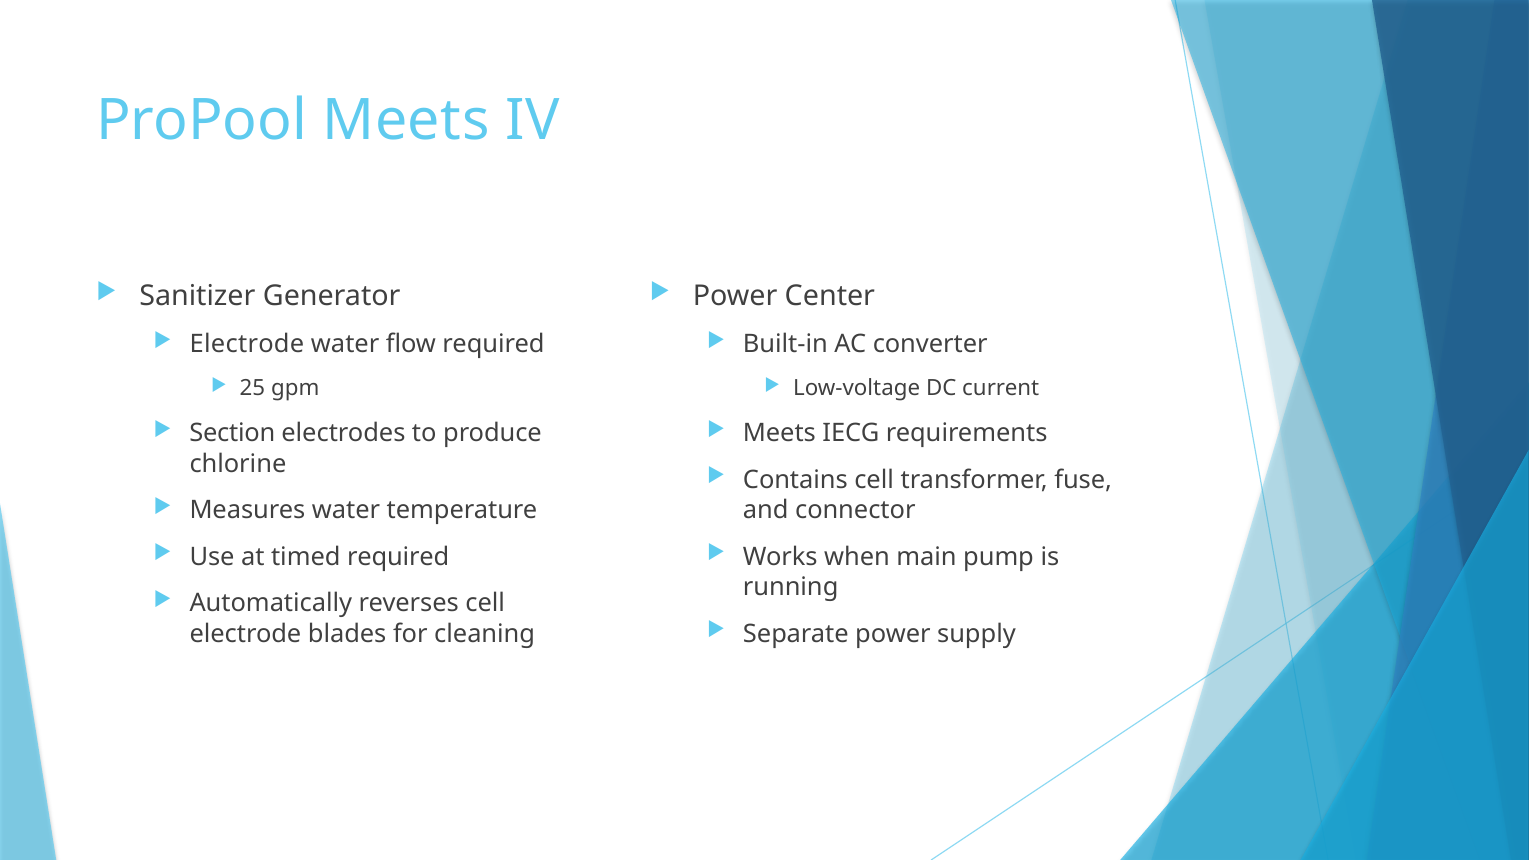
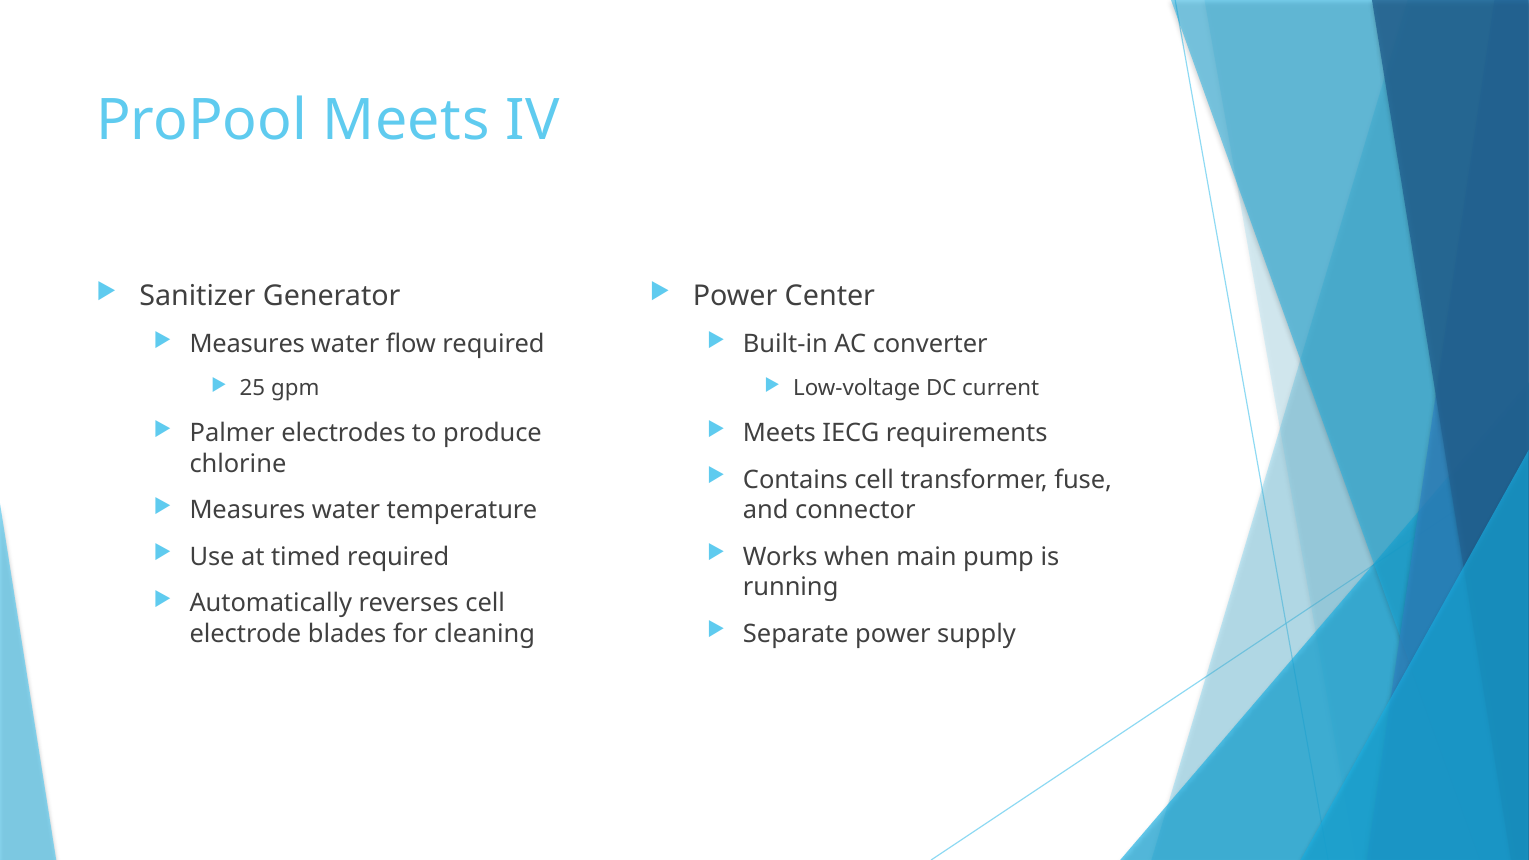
Electrode: Electrode -> Measures (247, 344)
Section: Section -> Palmer (232, 433)
